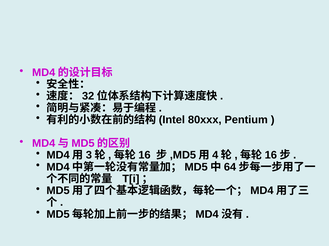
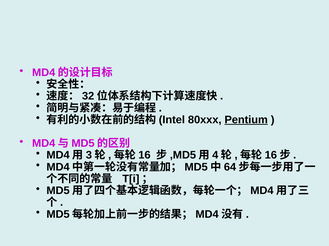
Pentium underline: none -> present (246, 120)
